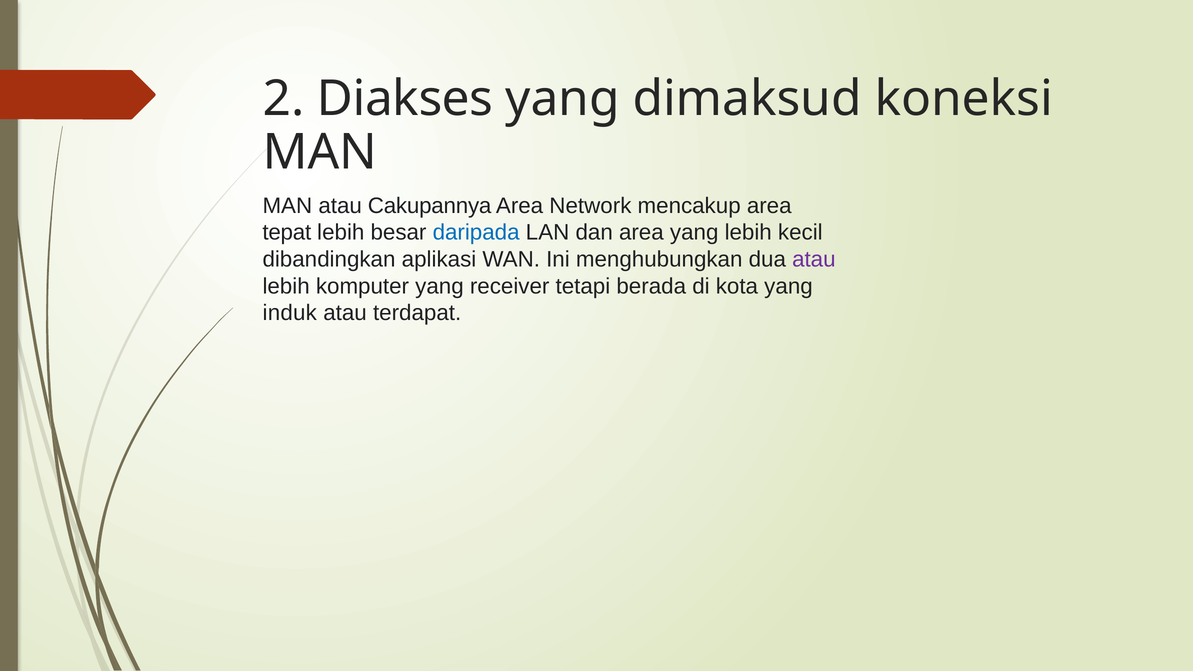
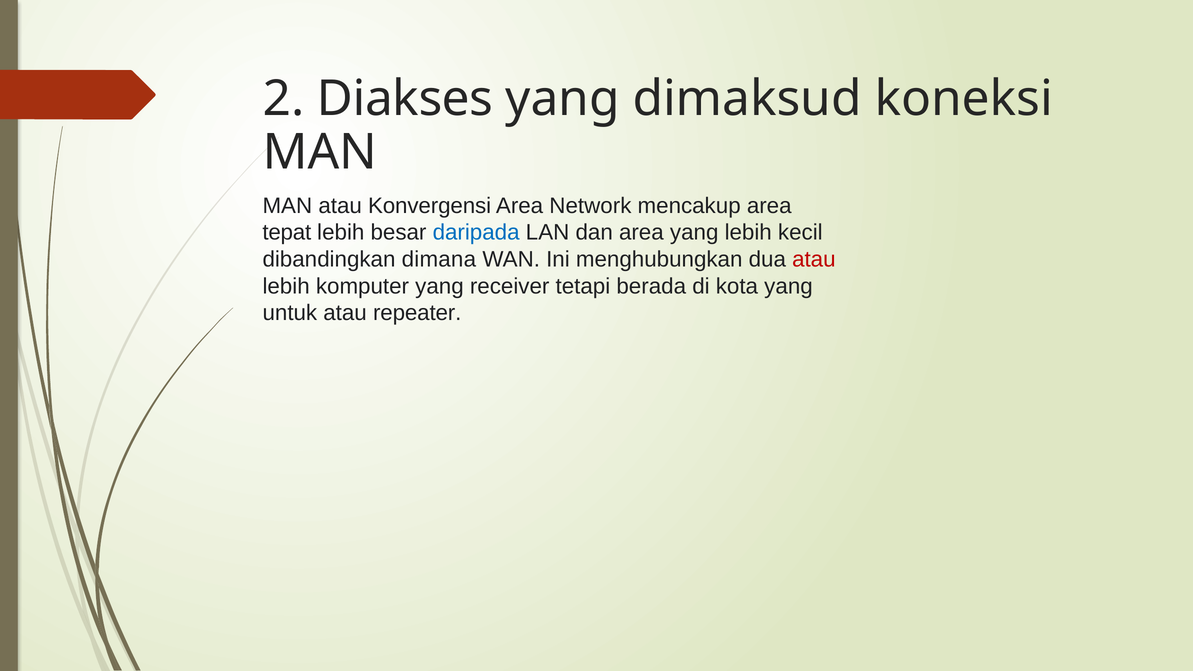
Cakupannya: Cakupannya -> Konvergensi (430, 206)
aplikasi: aplikasi -> dimana (439, 259)
atau colour: purple -> red (814, 259)
induk: induk -> untuk (290, 313)
terdapat: terdapat -> repeater (417, 313)
